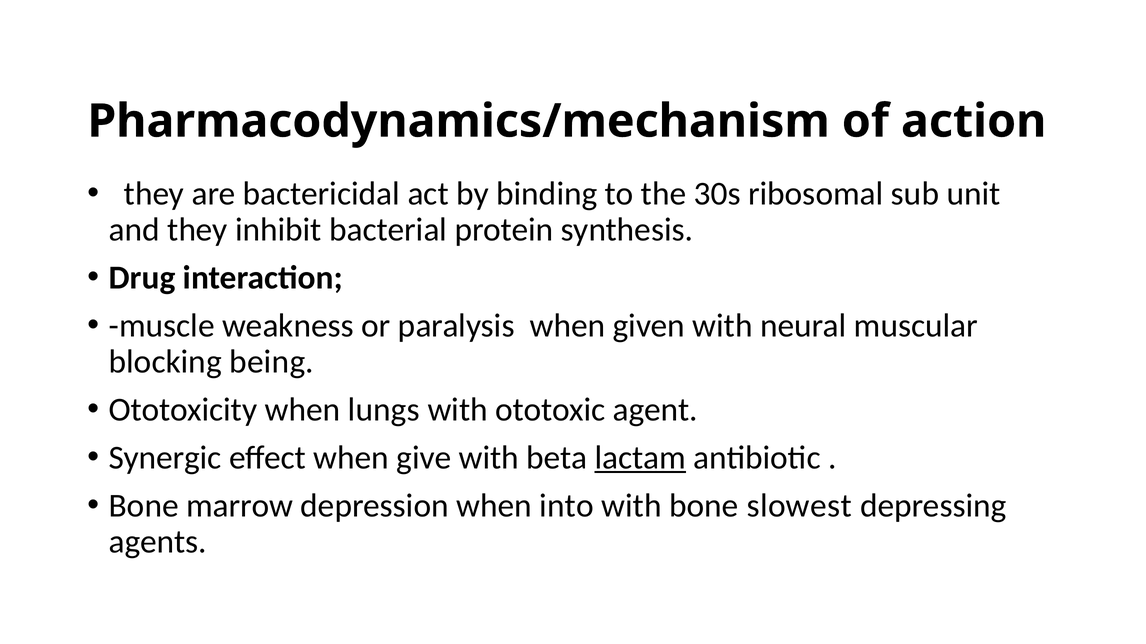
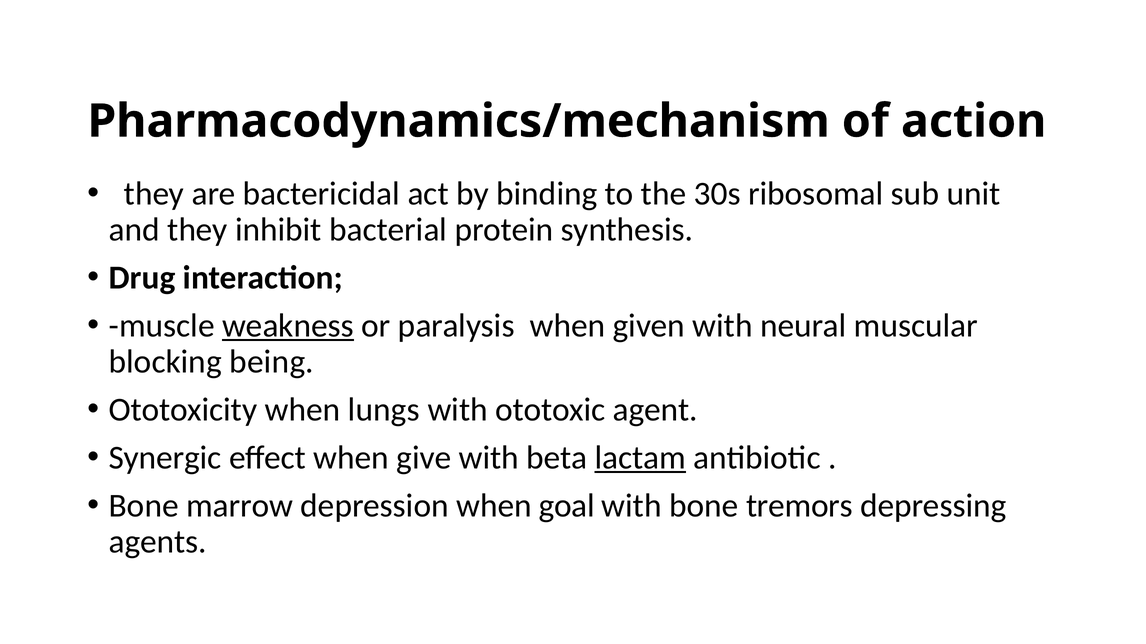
weakness underline: none -> present (288, 326)
into: into -> goal (567, 506)
slowest: slowest -> tremors (799, 506)
